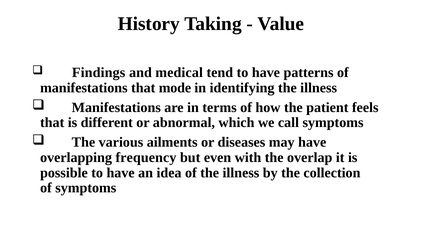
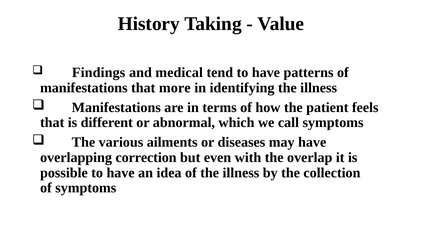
mode: mode -> more (175, 87)
frequency: frequency -> correction (146, 157)
